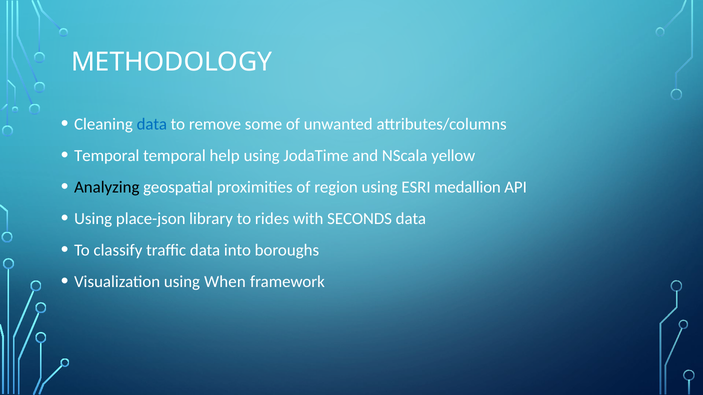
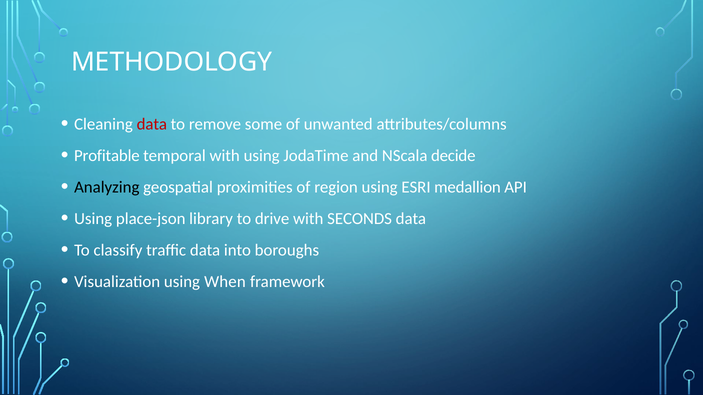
data colour: blue -> red (152, 124)
Temporal: Temporal -> Profitable (107, 156)
temporal help: help -> with (225, 156)
yellow: yellow -> decide (453, 156)
rides: rides -> drive (272, 219)
